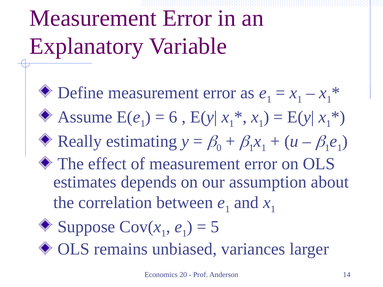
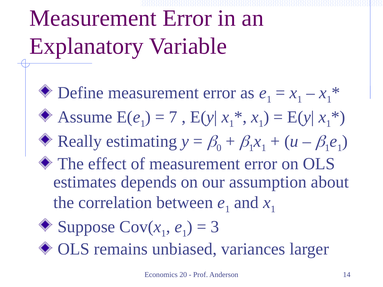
6: 6 -> 7 (173, 117)
5: 5 -> 3 (215, 227)
